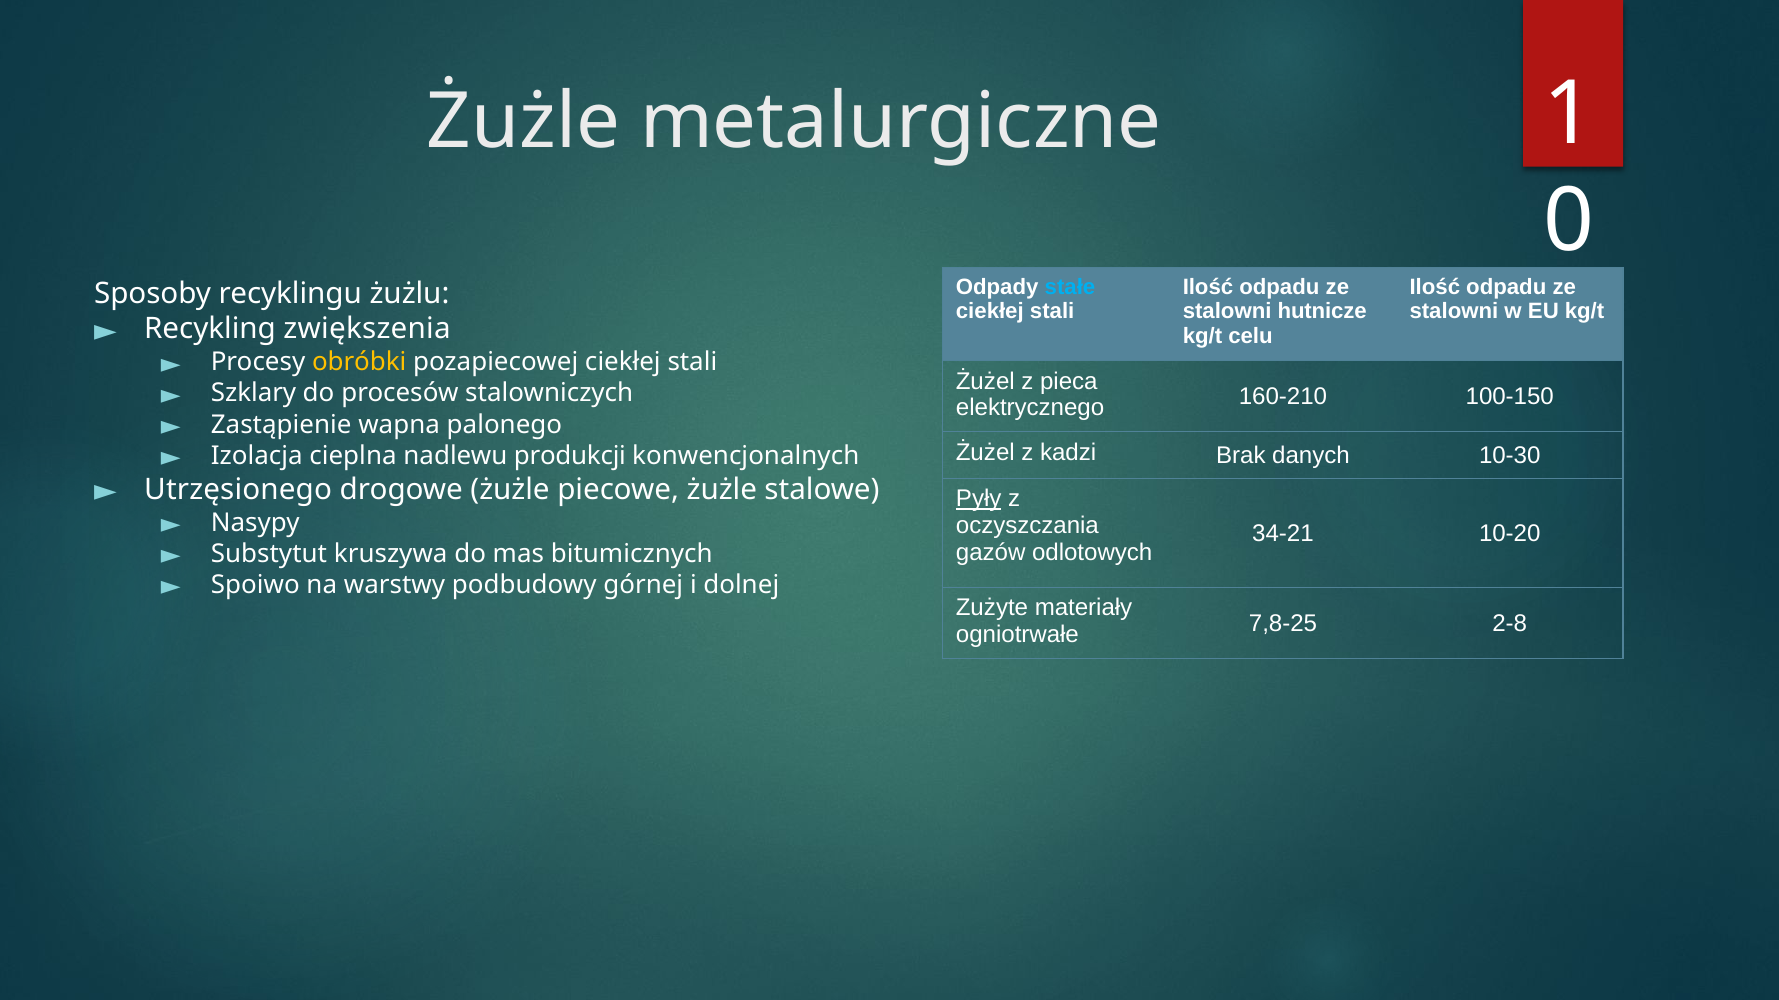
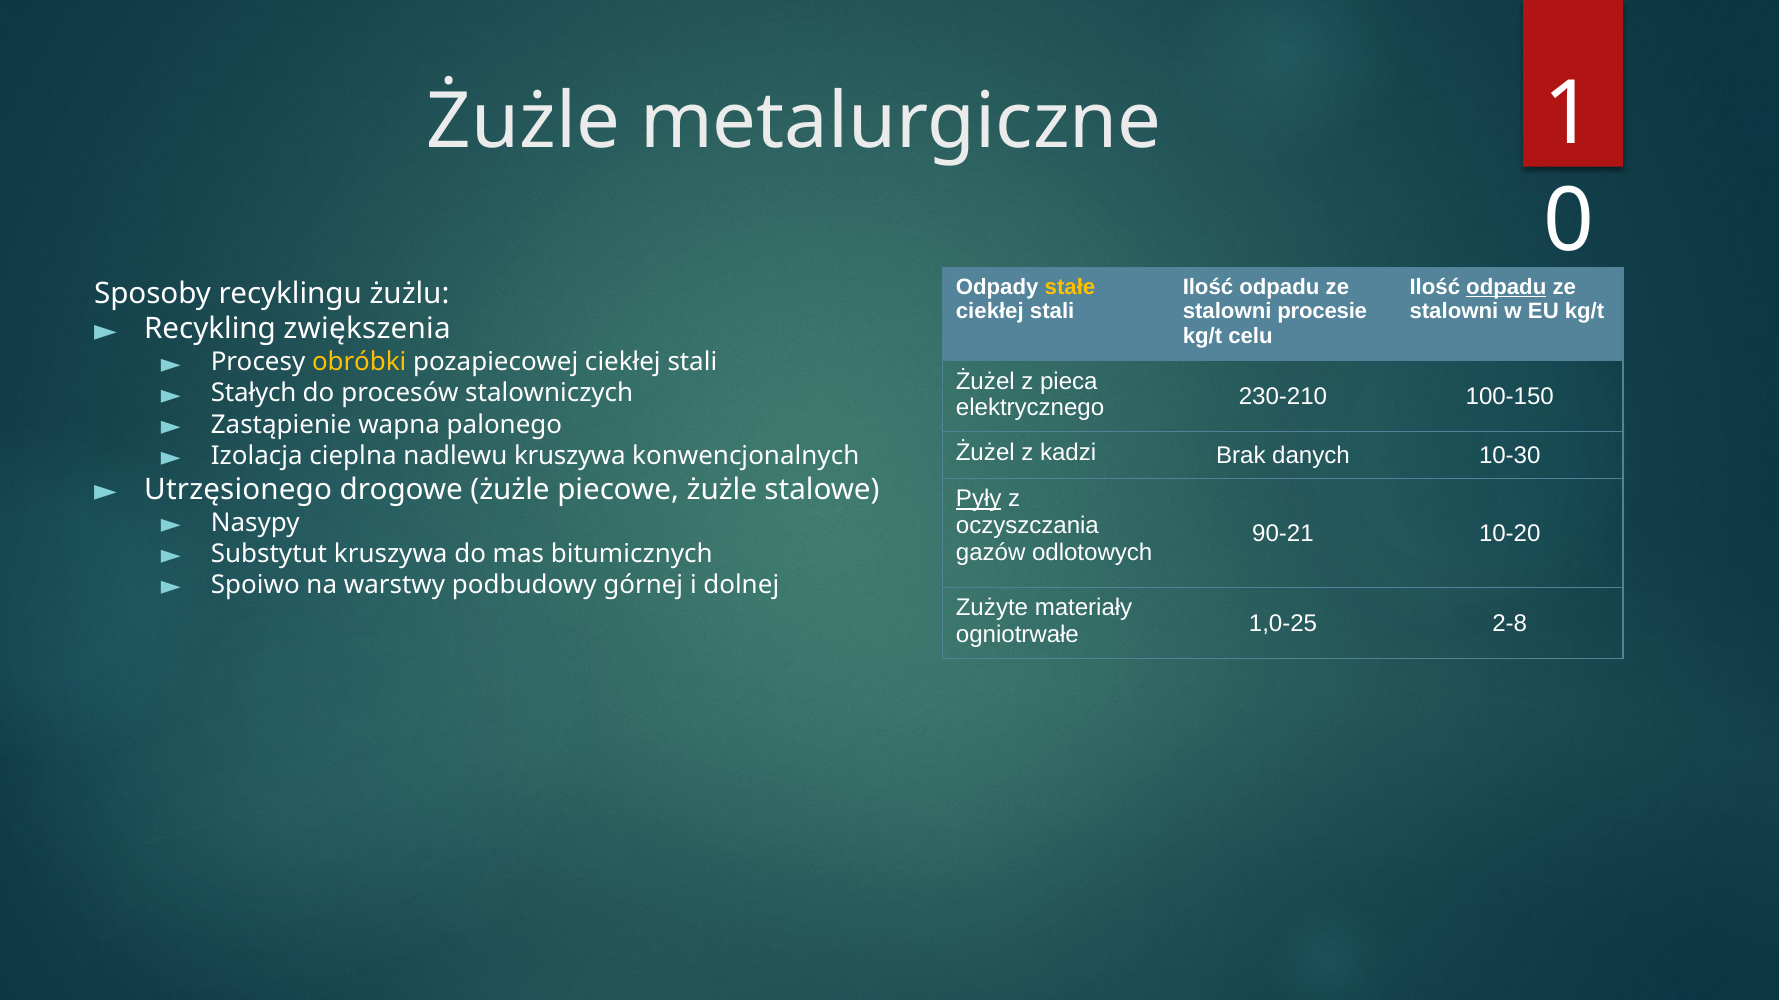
stałe colour: light blue -> yellow (1070, 287)
odpadu underline: none -> present (1506, 287)
hutnicze: hutnicze -> procesie (1322, 312)
Szklary: Szklary -> Stałych (254, 394)
160-210: 160-210 -> 230-210 (1283, 397)
nadlewu produkcji: produkcji -> kruszywa (570, 456)
34-21: 34-21 -> 90-21 (1283, 534)
7,8-25: 7,8-25 -> 1,0-25 (1283, 624)
